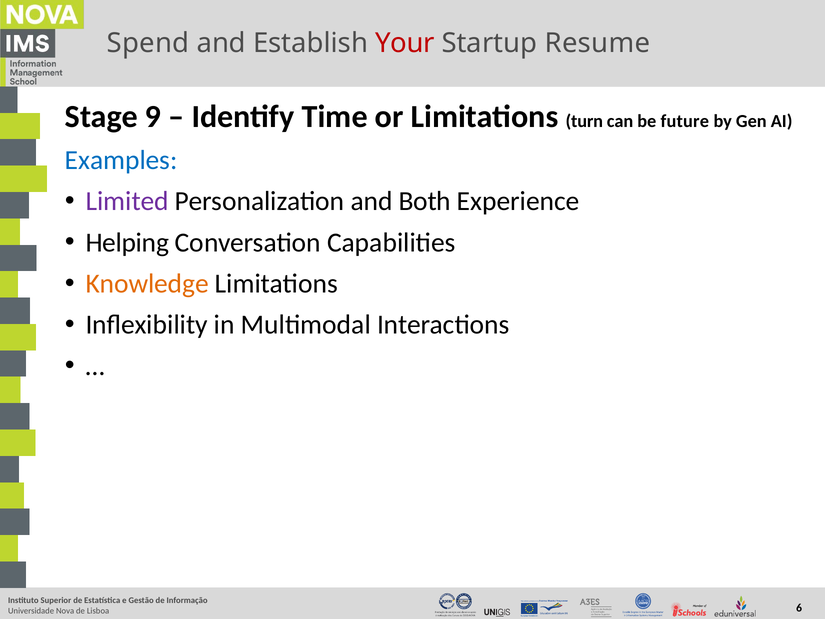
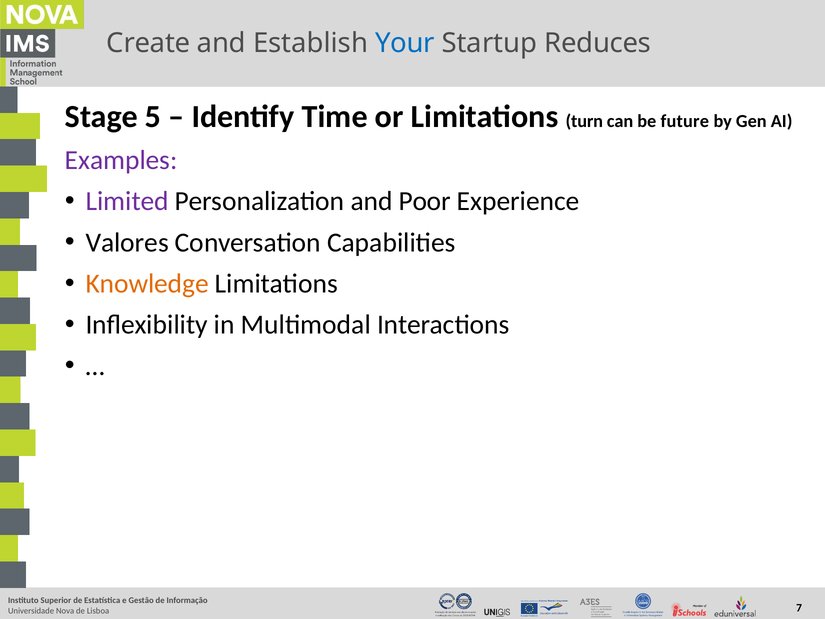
Spend: Spend -> Create (148, 43)
Your colour: red -> blue (405, 43)
Resume: Resume -> Reduces (598, 43)
9: 9 -> 5 (153, 116)
Examples colour: blue -> purple (121, 160)
Both: Both -> Poor (425, 201)
Helping: Helping -> Valores (127, 242)
6: 6 -> 7 (799, 608)
